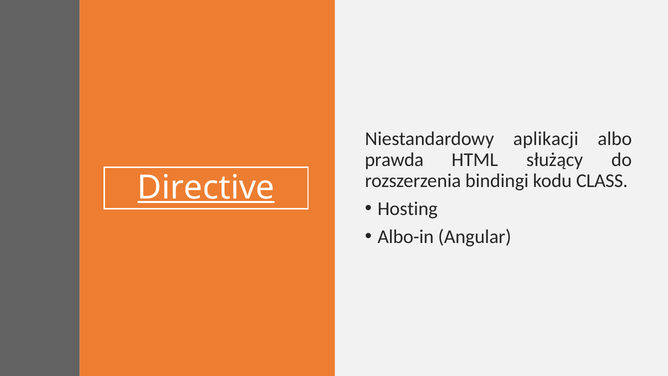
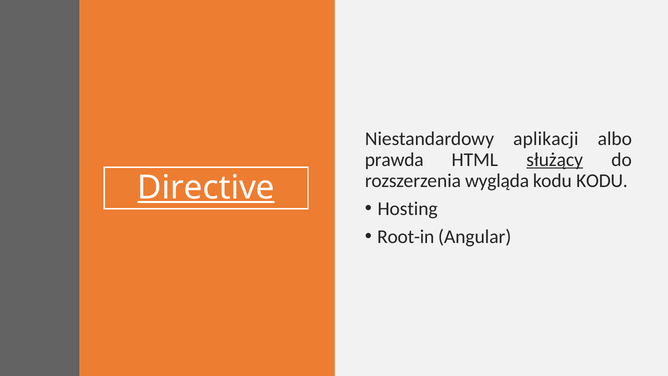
służący underline: none -> present (555, 160)
bindingi: bindingi -> wygląda (497, 181)
kodu CLASS: CLASS -> KODU (602, 181)
Albo-in: Albo-in -> Root-in (406, 237)
